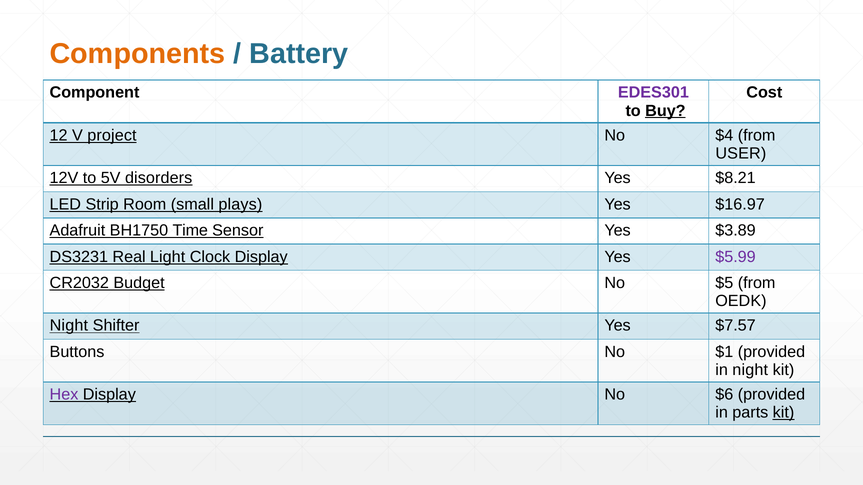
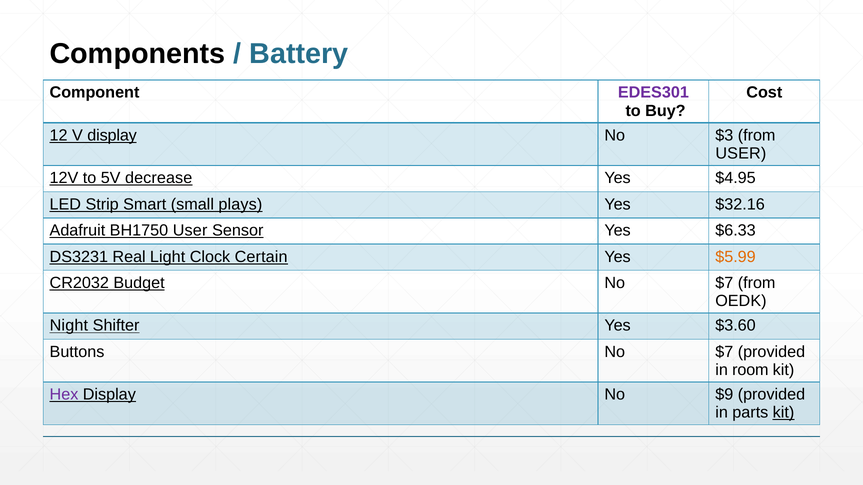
Components colour: orange -> black (137, 54)
Buy underline: present -> none (665, 111)
V project: project -> display (112, 135)
$4: $4 -> $3 (724, 135)
disorders: disorders -> decrease (159, 178)
$8.21: $8.21 -> $4.95 (736, 178)
Room: Room -> Smart (145, 204)
$16.97: $16.97 -> $32.16 (740, 204)
BH1750 Time: Time -> User (190, 231)
$3.89: $3.89 -> $6.33 (736, 231)
Clock Display: Display -> Certain (261, 257)
$5.99 colour: purple -> orange (736, 257)
$5: $5 -> $7 (724, 283)
$7.57: $7.57 -> $3.60 (736, 326)
Buttons No $1: $1 -> $7 (724, 352)
in night: night -> room (750, 370)
$6: $6 -> $9 (724, 395)
